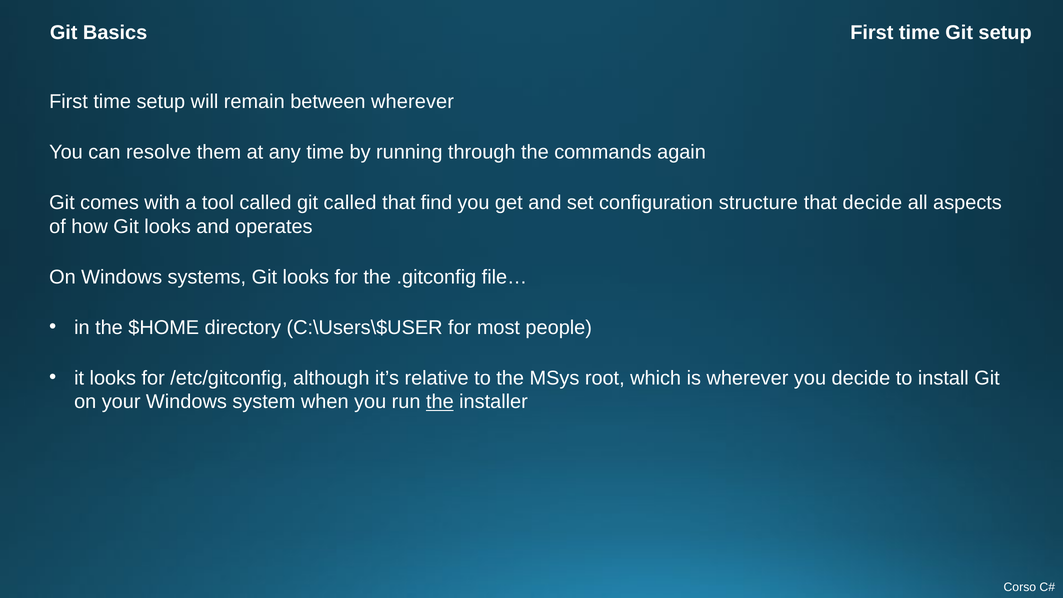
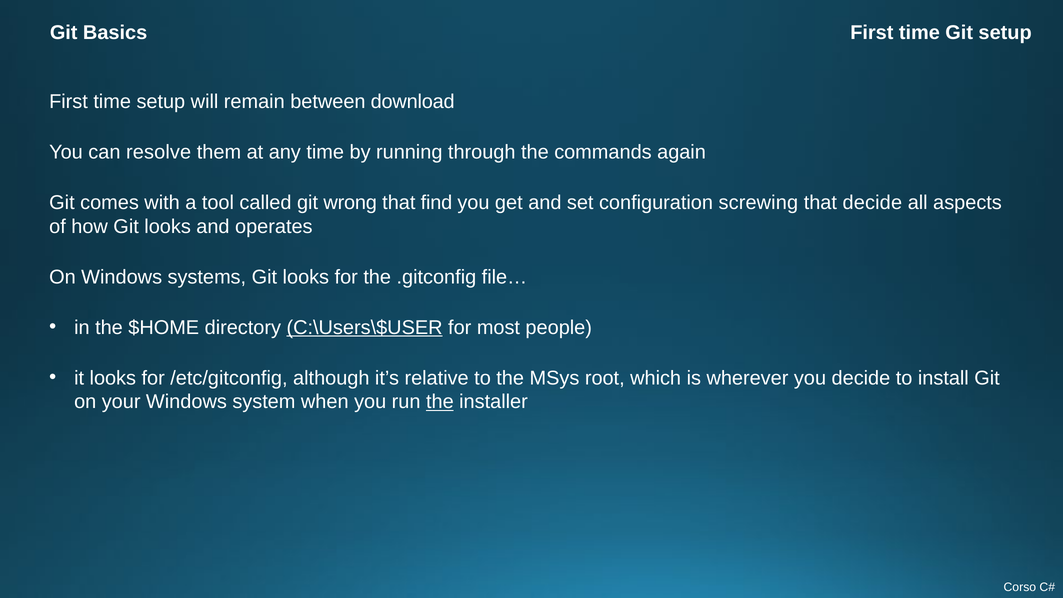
between wherever: wherever -> download (413, 101)
git called: called -> wrong (350, 202)
structure: structure -> screwing (758, 202)
C:\Users\$USER underline: none -> present (365, 327)
